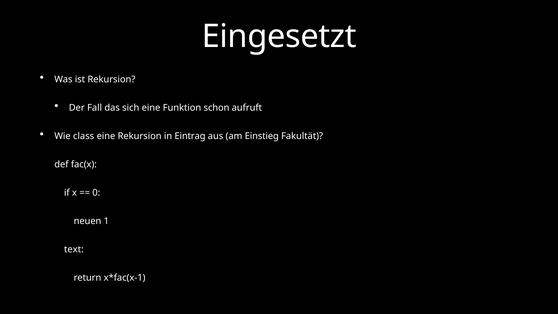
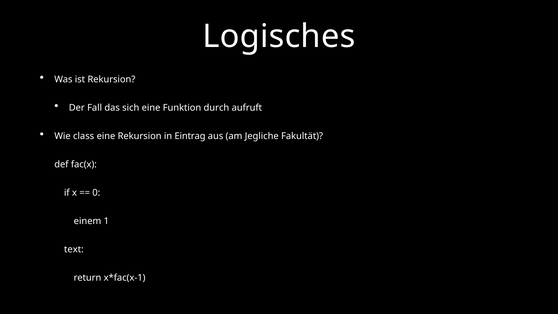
Eingesetzt: Eingesetzt -> Logisches (279, 37)
schon: schon -> durch (216, 108)
Einstieg: Einstieg -> Jegliche (262, 136)
neuen: neuen -> einem (87, 221)
